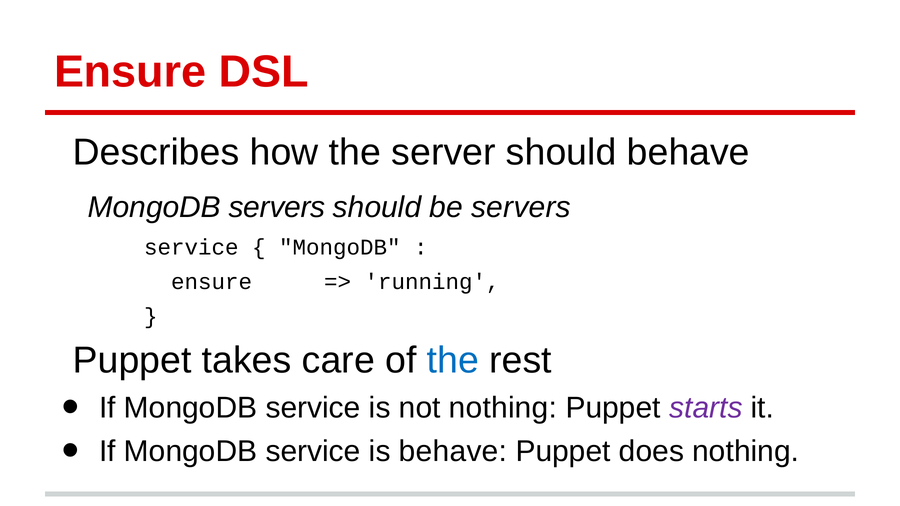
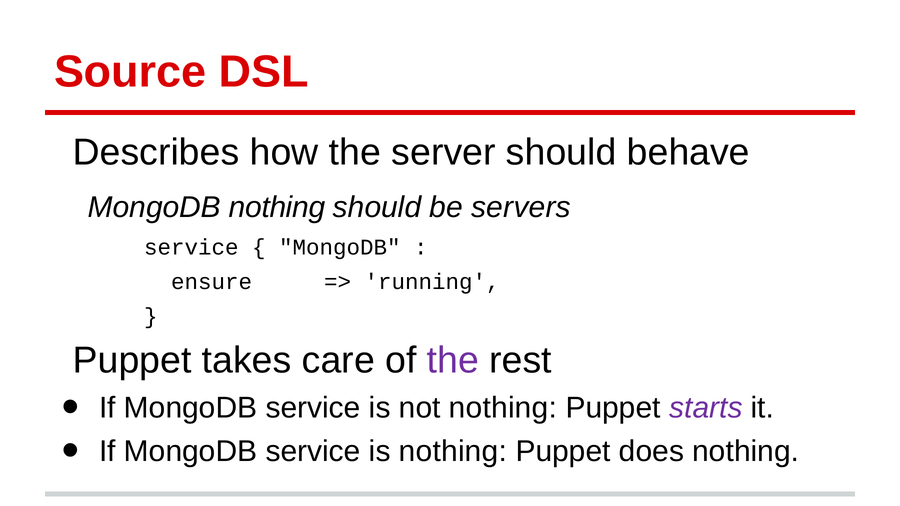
Ensure: Ensure -> Source (130, 72)
MongoDB servers: servers -> nothing (277, 207)
the colour: blue -> purple (453, 361)
is behave: behave -> nothing (453, 452)
